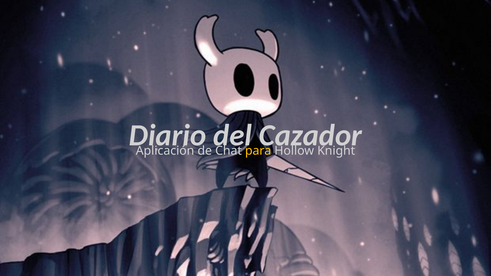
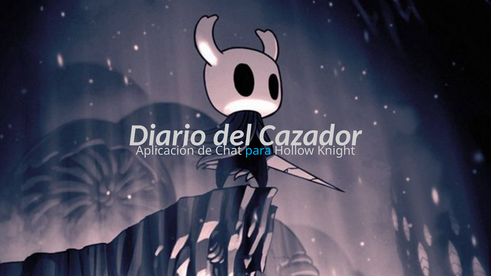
para colour: yellow -> light blue (258, 151)
